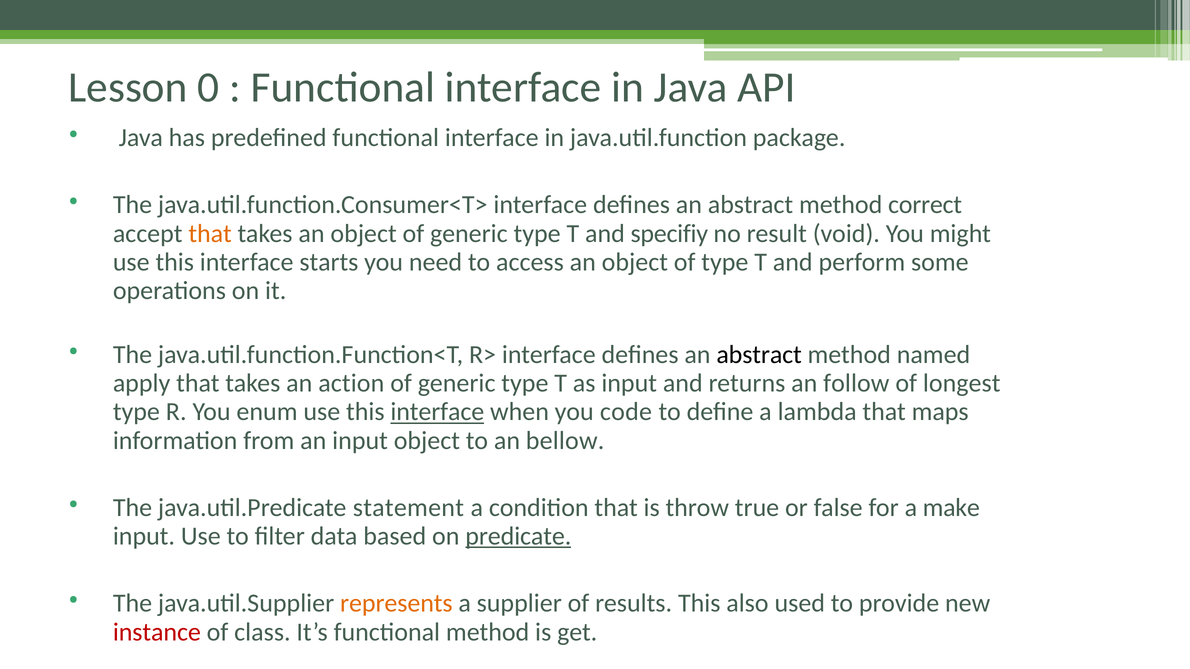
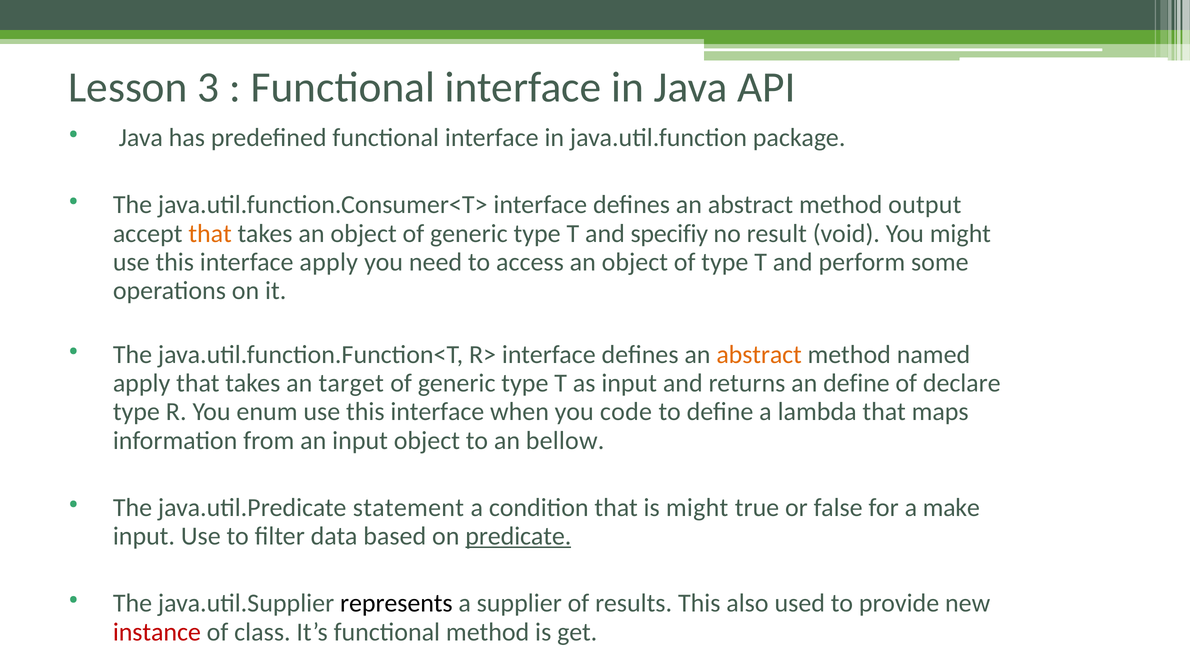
0: 0 -> 3 (208, 88)
correct: correct -> output (925, 205)
interface starts: starts -> apply (329, 262)
abstract colour: black -> orange (759, 355)
action: action -> target (351, 383)
an follow: follow -> define (856, 383)
longest: longest -> declare (962, 383)
interface underline: present -> none (437, 412)
is throw: throw -> might (697, 508)
represents colour: orange -> black (396, 604)
